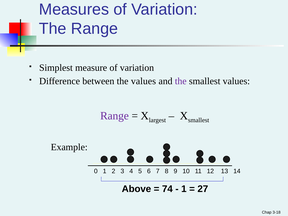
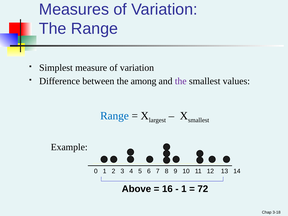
the values: values -> among (144, 81)
Range colour: purple -> blue (115, 116)
74: 74 -> 16 (167, 189)
27: 27 -> 72 (203, 189)
